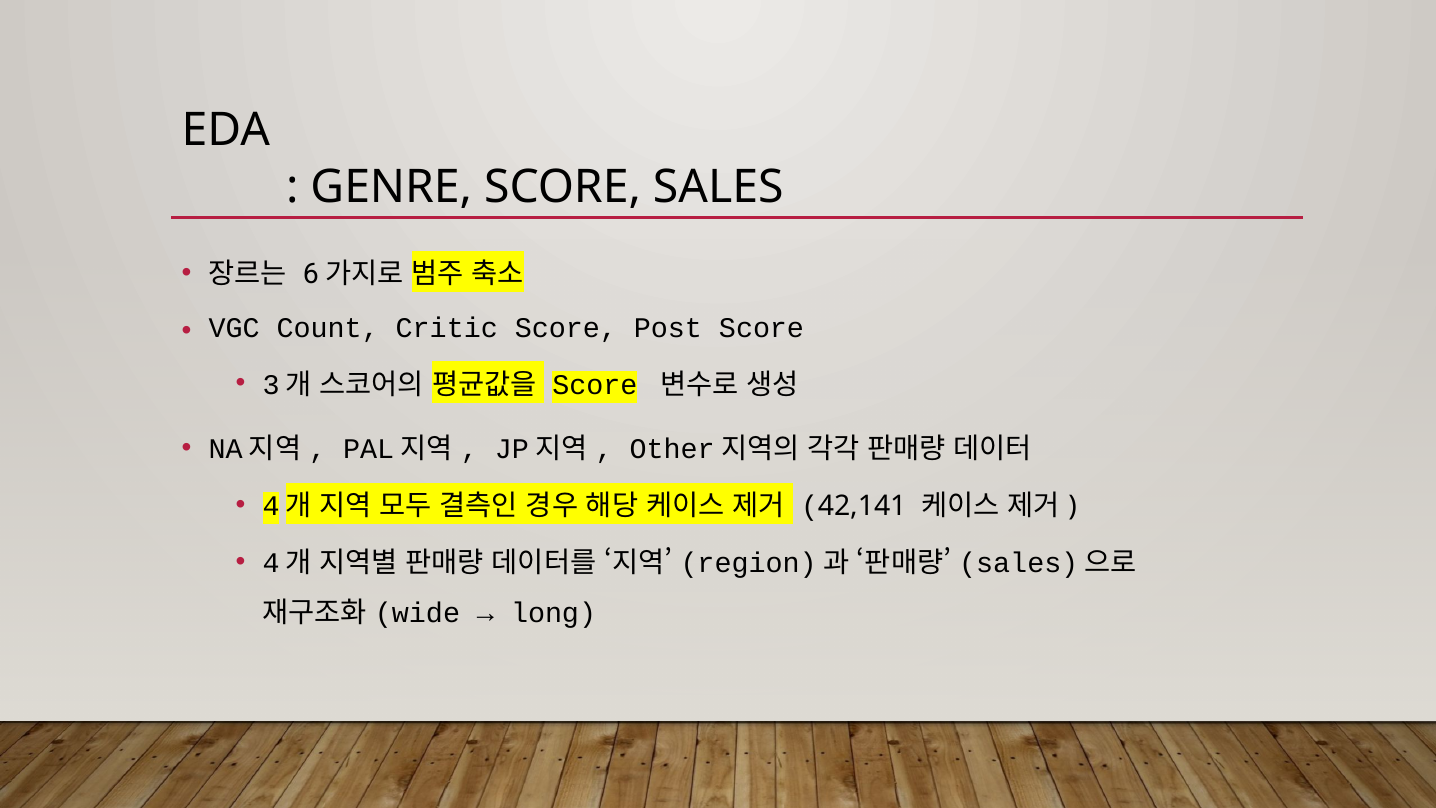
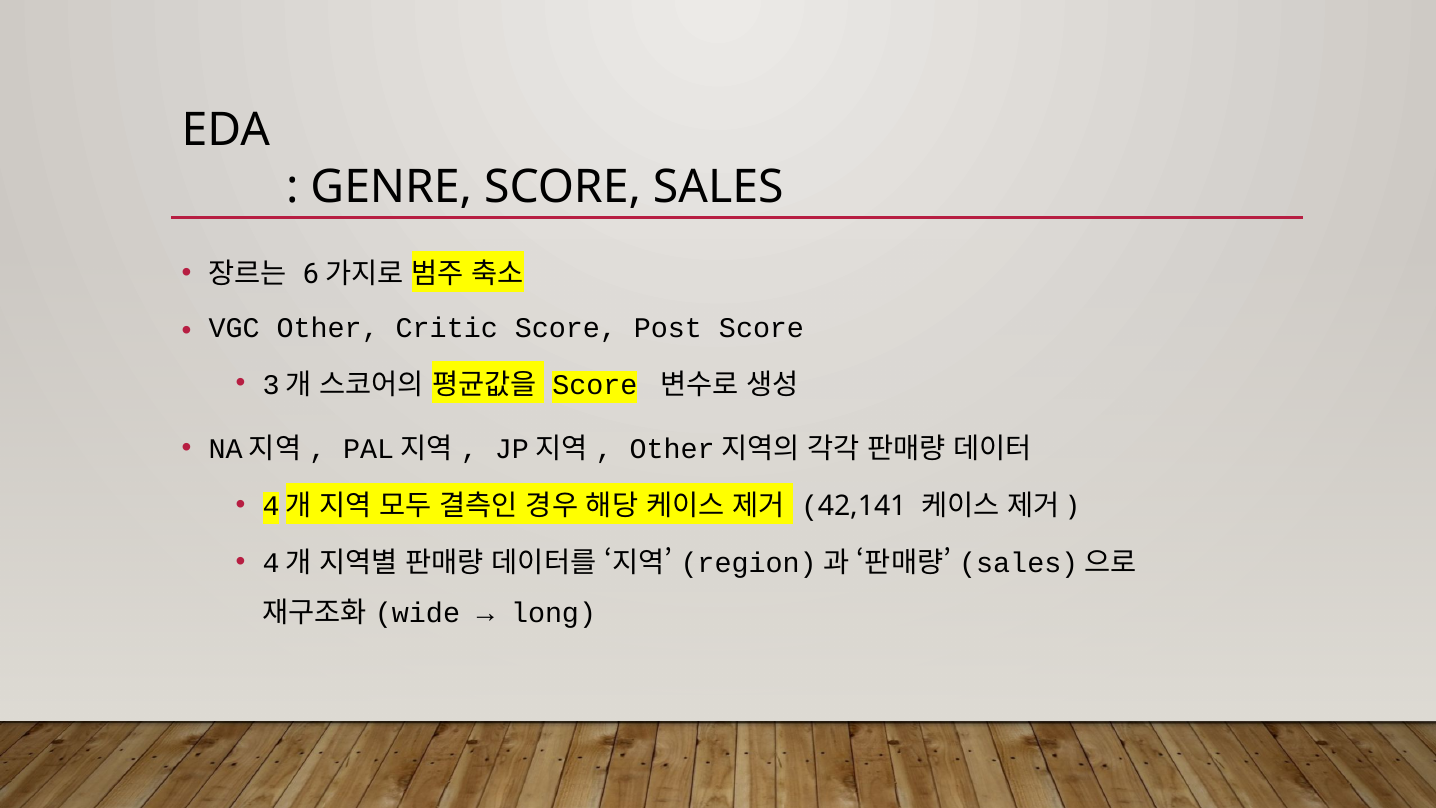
Count: Count -> Other (328, 328)
